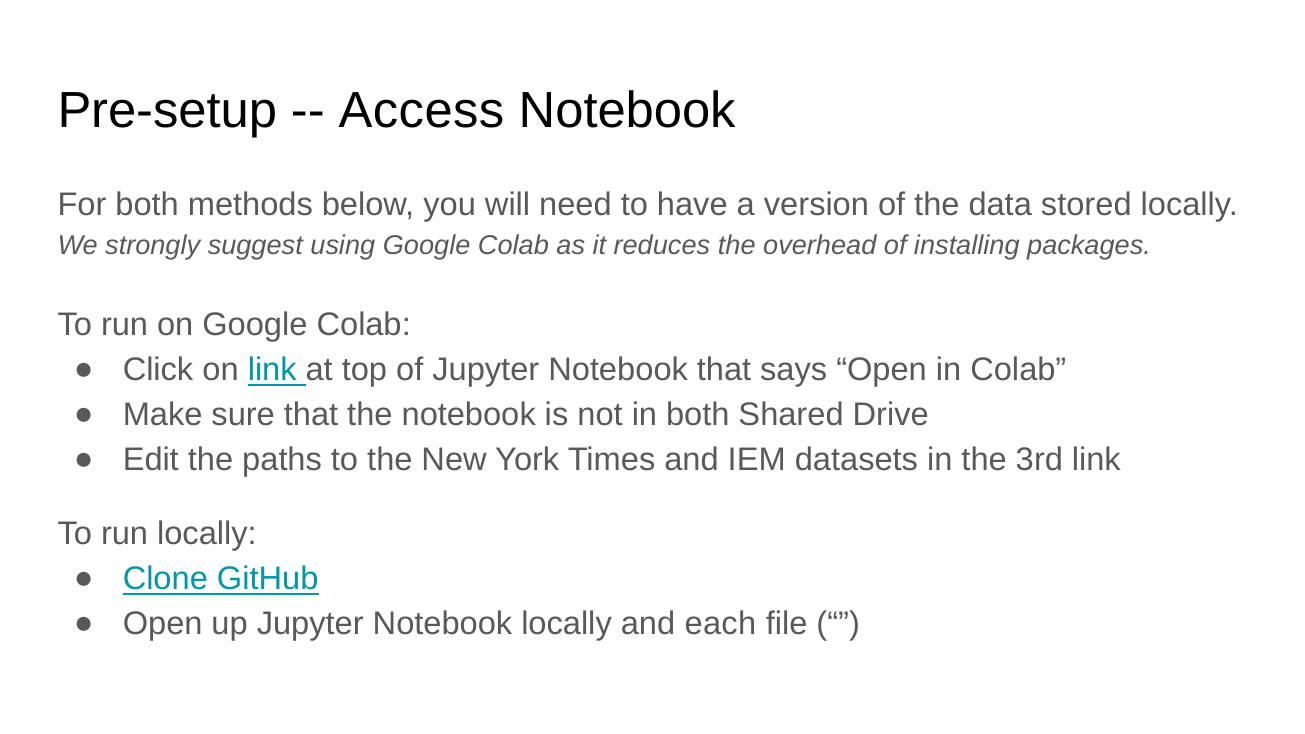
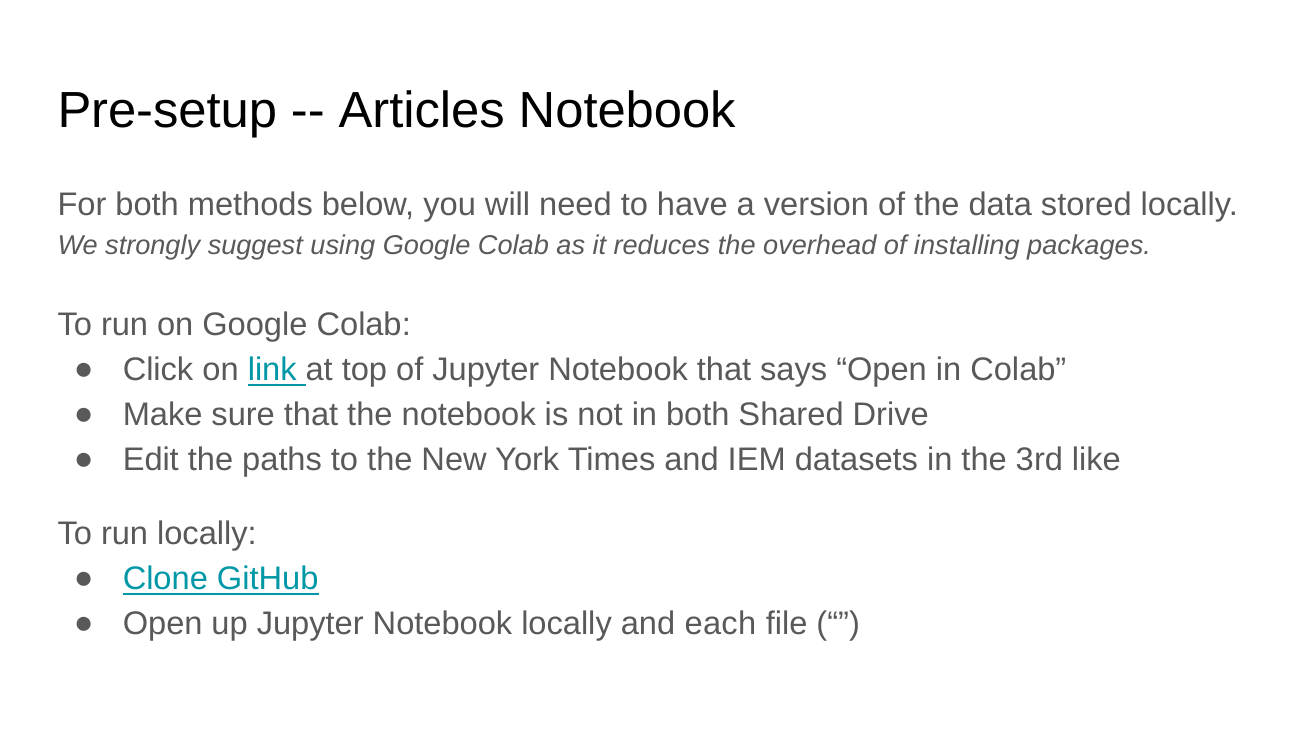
Access: Access -> Articles (422, 111)
3rd link: link -> like (1096, 460)
